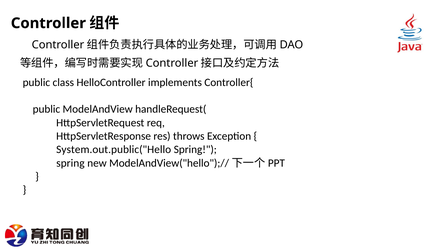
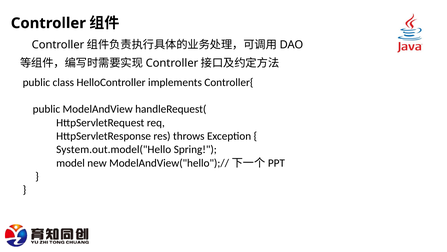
System.out.public("Hello: System.out.public("Hello -> System.out.model("Hello (114, 149)
spring: spring -> model (71, 163)
